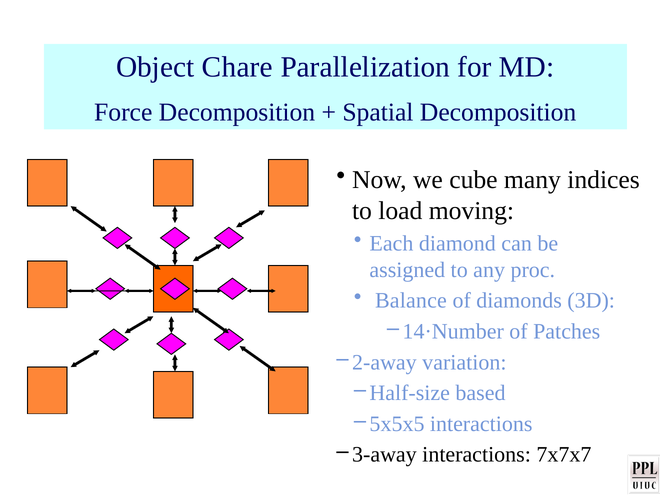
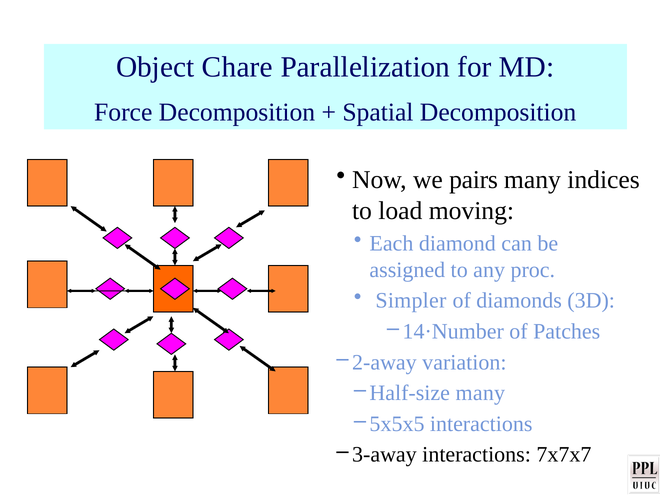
cube: cube -> pairs (474, 180)
Balance: Balance -> Simpler (411, 301)
Half-size based: based -> many (480, 393)
